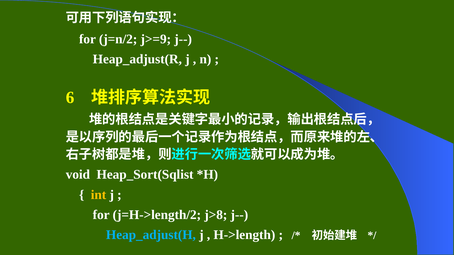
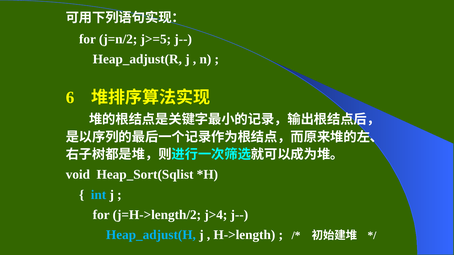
j>=9: j>=9 -> j>=5 (156, 39)
int colour: yellow -> light blue (99, 195)
j>8: j>8 -> j>4 (216, 215)
